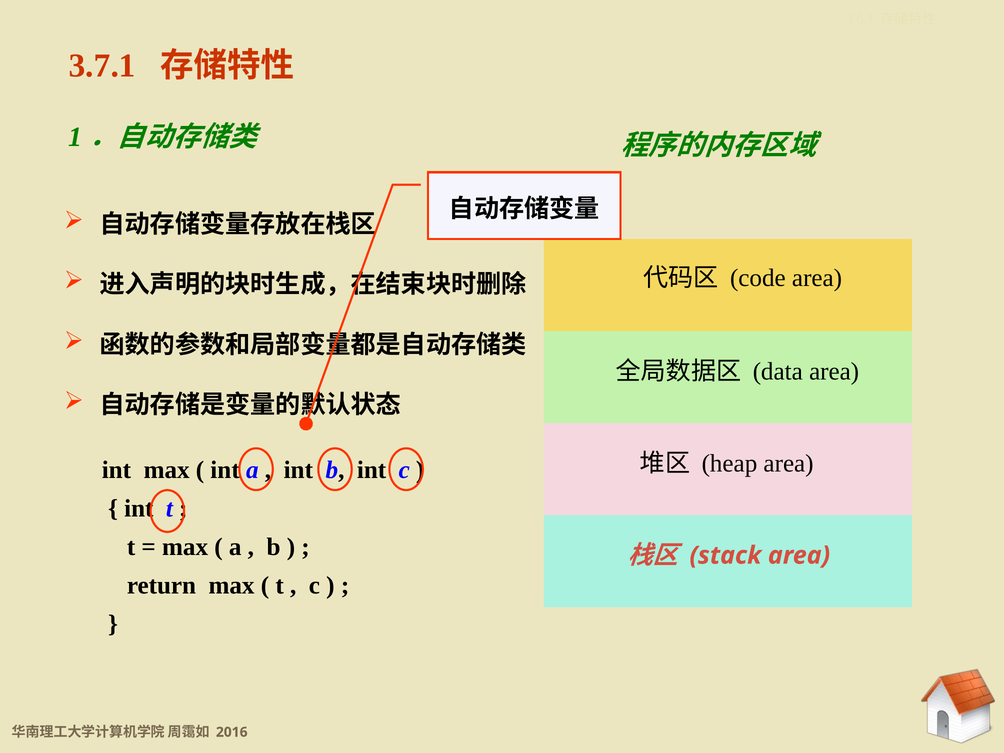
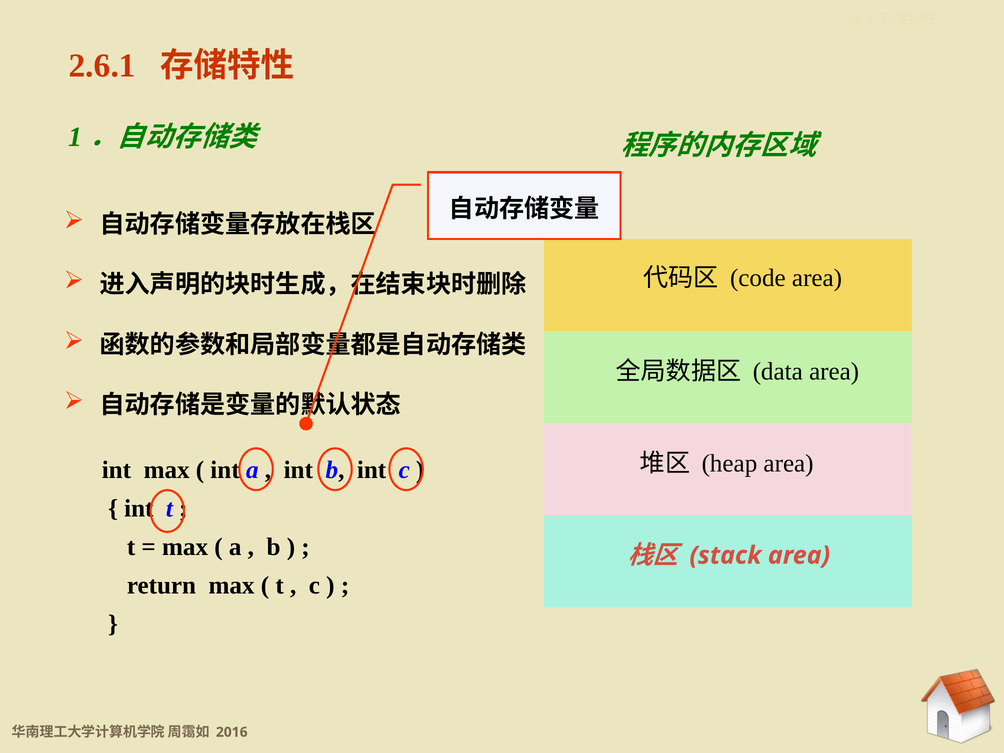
3.7.1: 3.7.1 -> 2.6.1 (102, 66)
